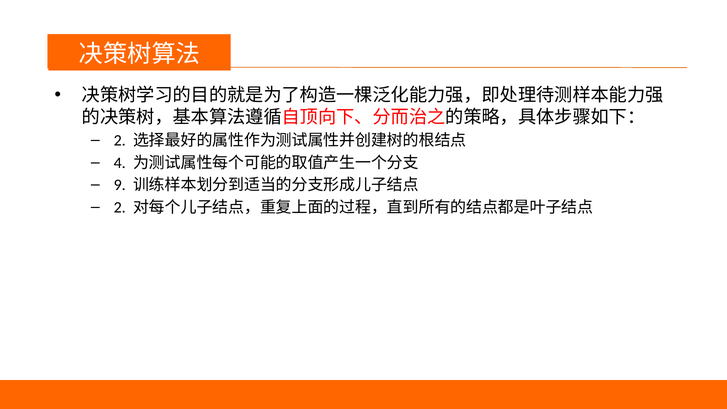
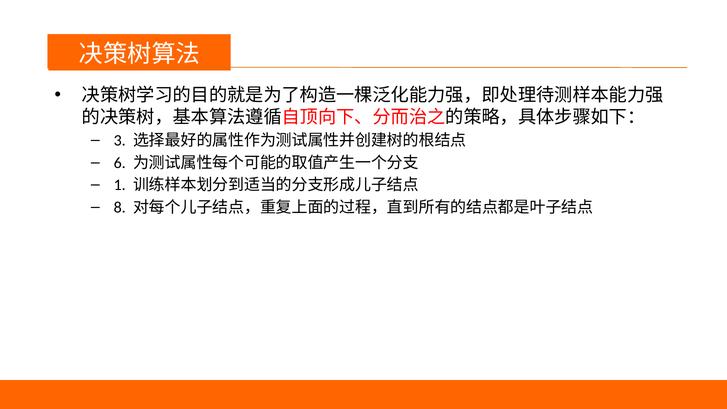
2: 2 -> 3 (120, 141)
4: 4 -> 6 (120, 163)
9: 9 -> 1 (120, 185)
2: 2 -> 8 (120, 207)
